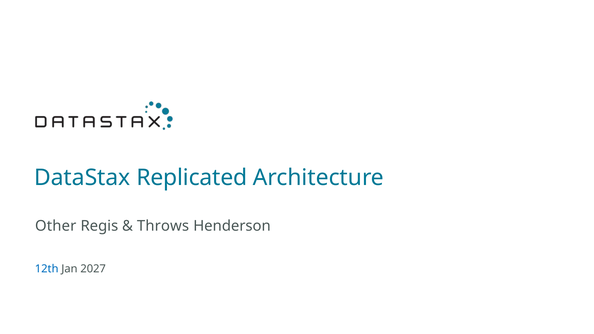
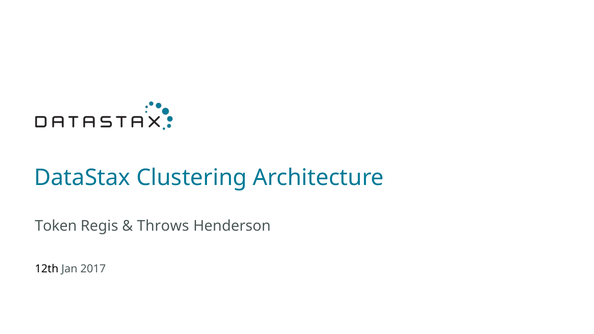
Replicated: Replicated -> Clustering (192, 178)
Other: Other -> Token (56, 226)
12th colour: blue -> black (47, 269)
2027: 2027 -> 2017 (93, 269)
